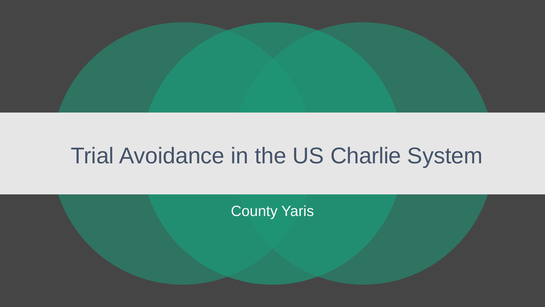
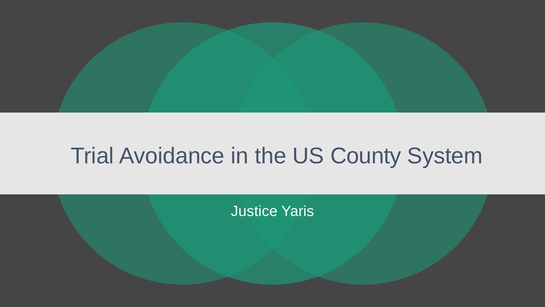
Charlie: Charlie -> County (366, 156)
County: County -> Justice (254, 211)
